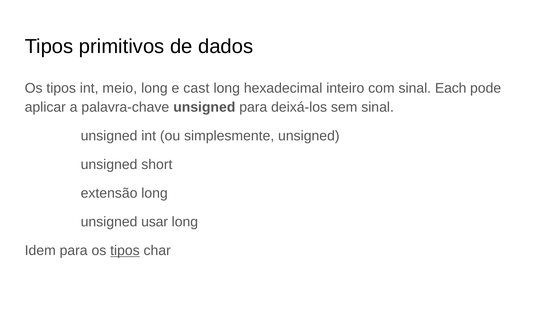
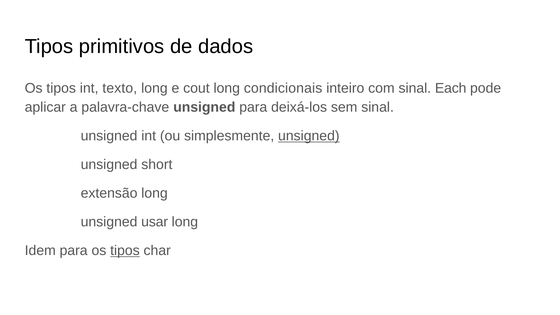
meio: meio -> texto (120, 88)
cast: cast -> cout (196, 88)
hexadecimal: hexadecimal -> condicionais (283, 88)
unsigned underline: none -> present (309, 136)
